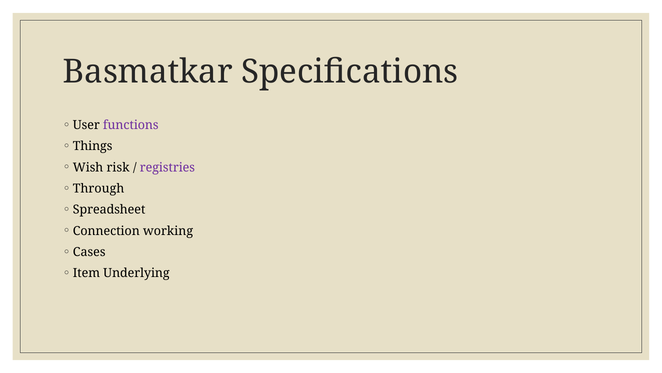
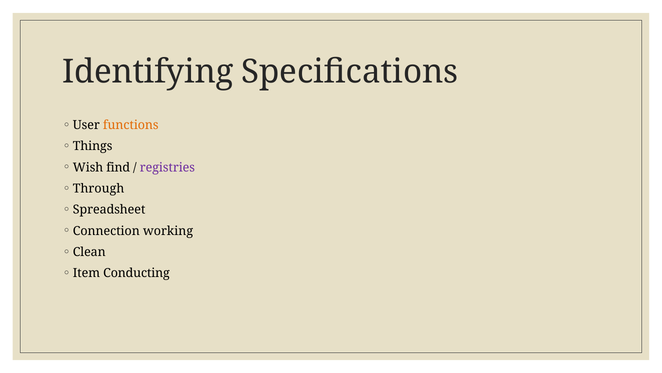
Basmatkar: Basmatkar -> Identifying (148, 72)
functions colour: purple -> orange (131, 125)
risk: risk -> find (118, 167)
Cases: Cases -> Clean (89, 252)
Underlying: Underlying -> Conducting (136, 273)
